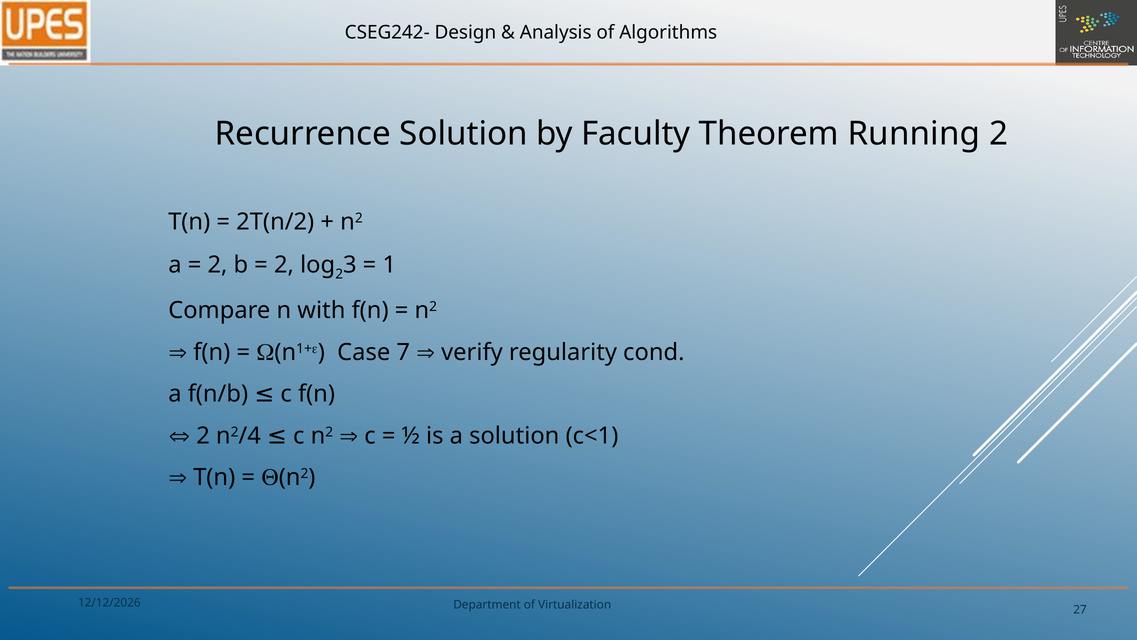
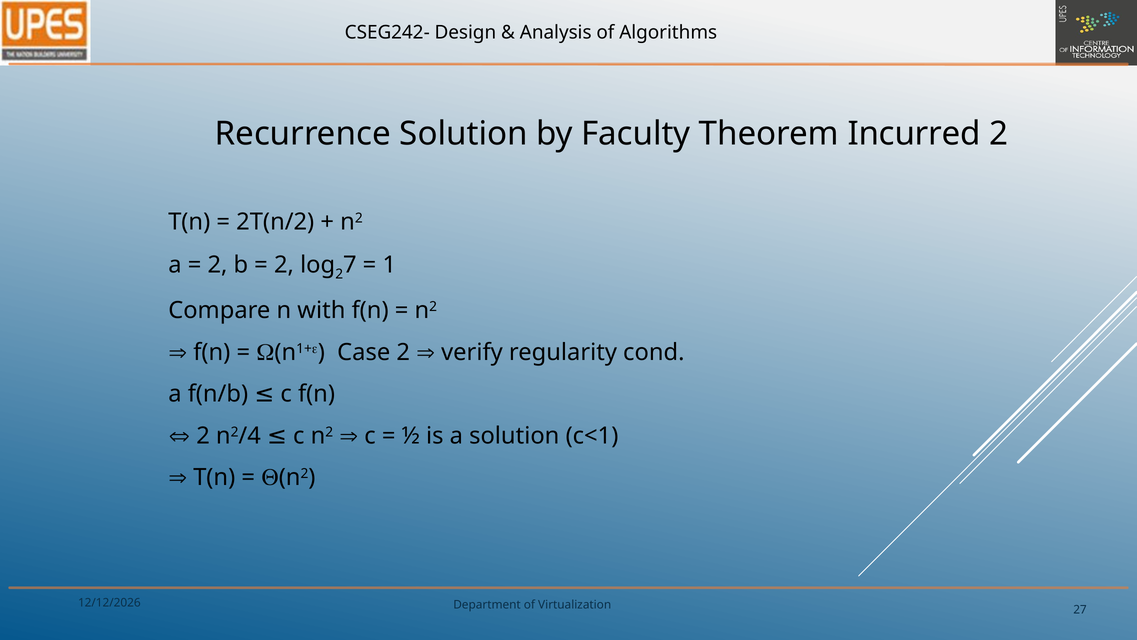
Running: Running -> Incurred (914, 134)
3: 3 -> 7 (350, 265)
Case 7: 7 -> 2 (403, 352)
